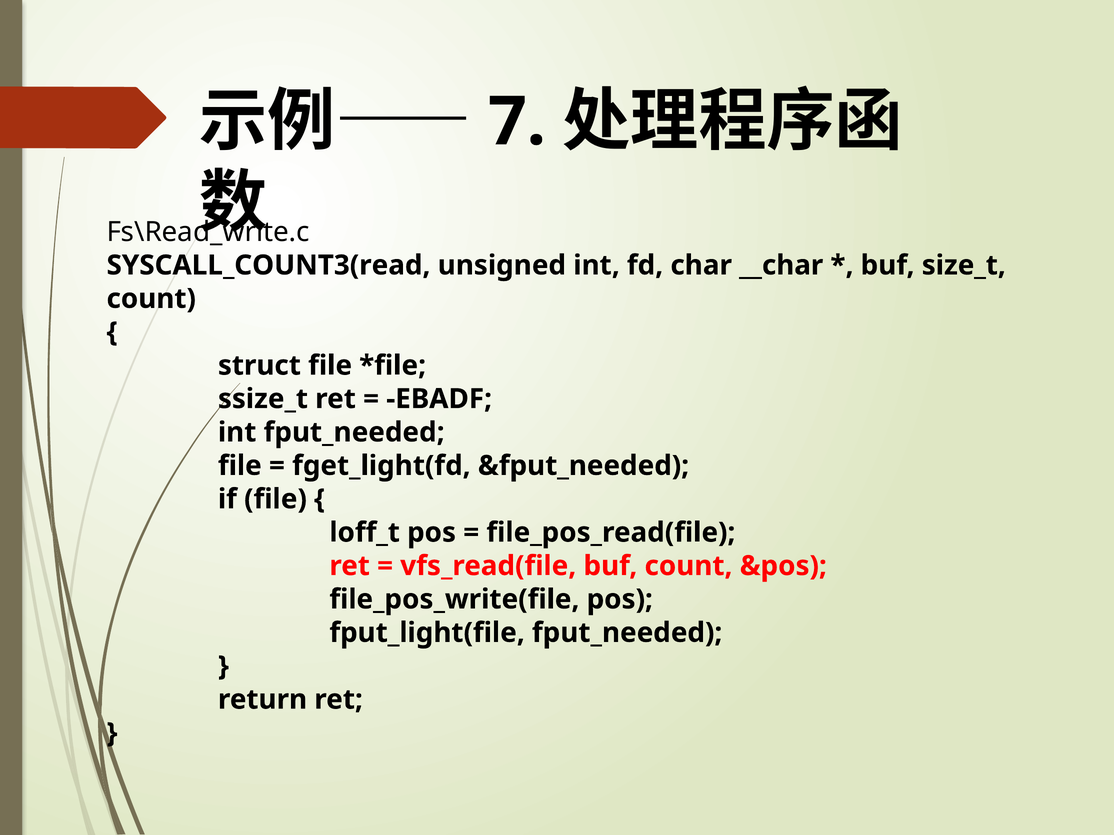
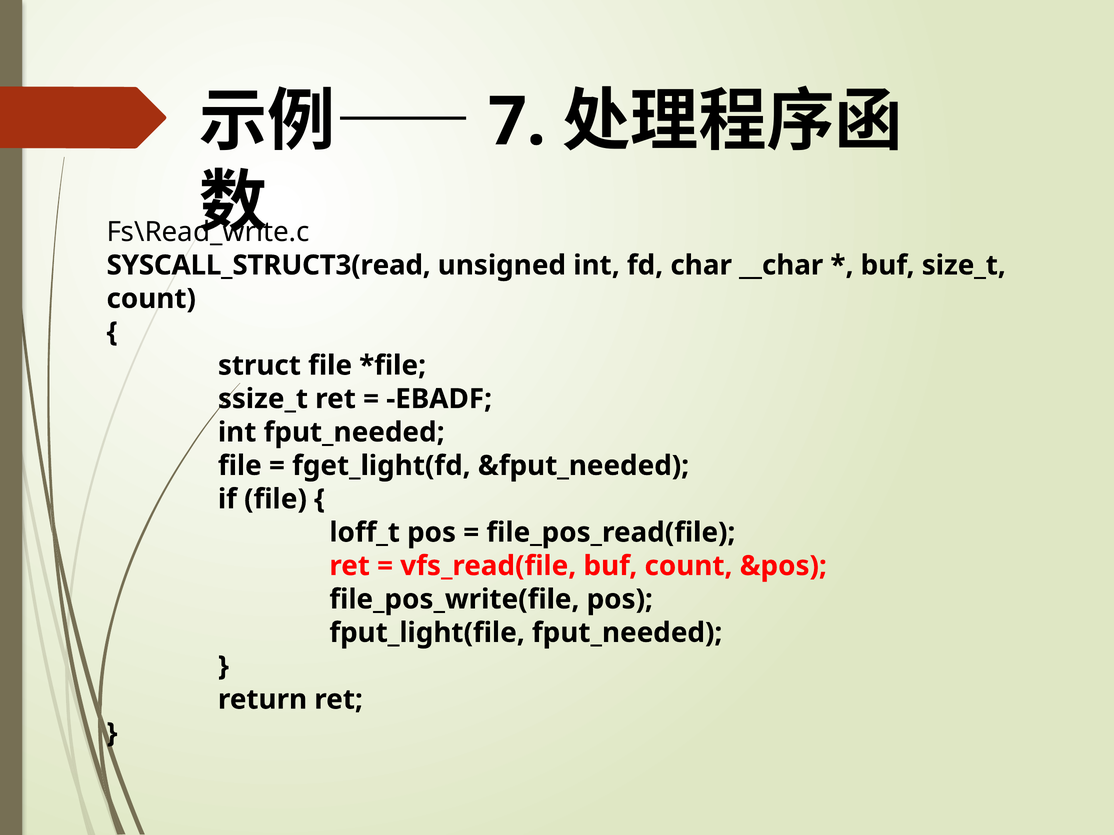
SYSCALL_COUNT3(read: SYSCALL_COUNT3(read -> SYSCALL_STRUCT3(read (269, 265)
